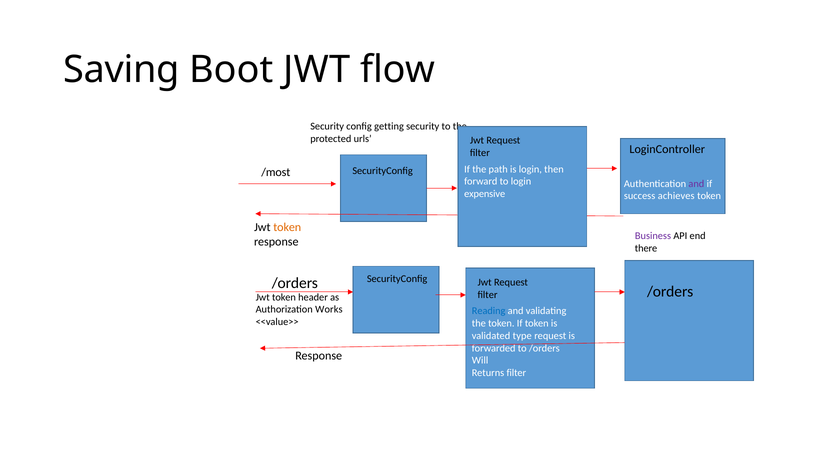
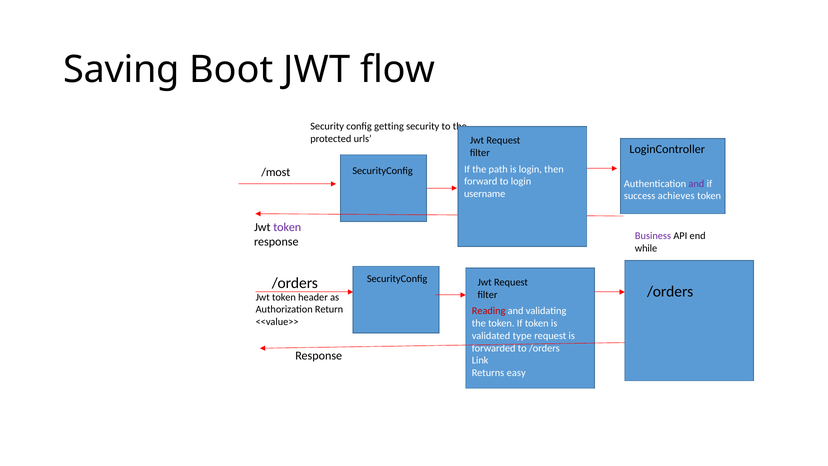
expensive: expensive -> username (485, 194)
token colour: orange -> purple (287, 227)
there: there -> while (646, 248)
Works: Works -> Return (329, 309)
Reading colour: blue -> red (489, 311)
Will: Will -> Link (480, 360)
Returns filter: filter -> easy (516, 373)
